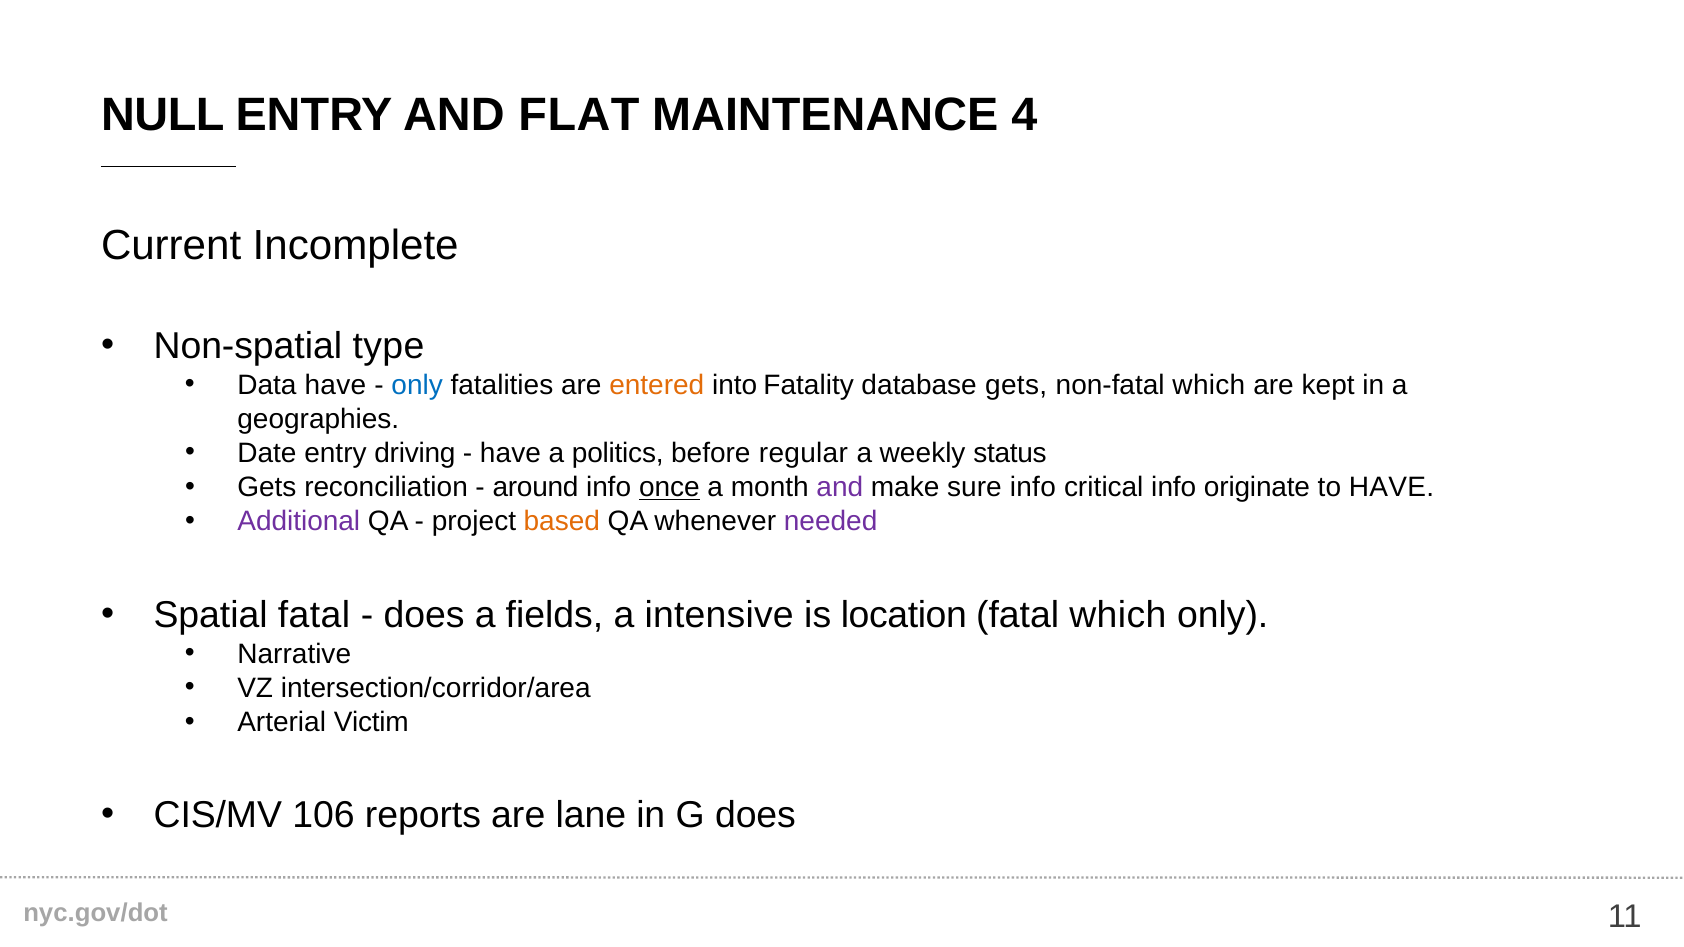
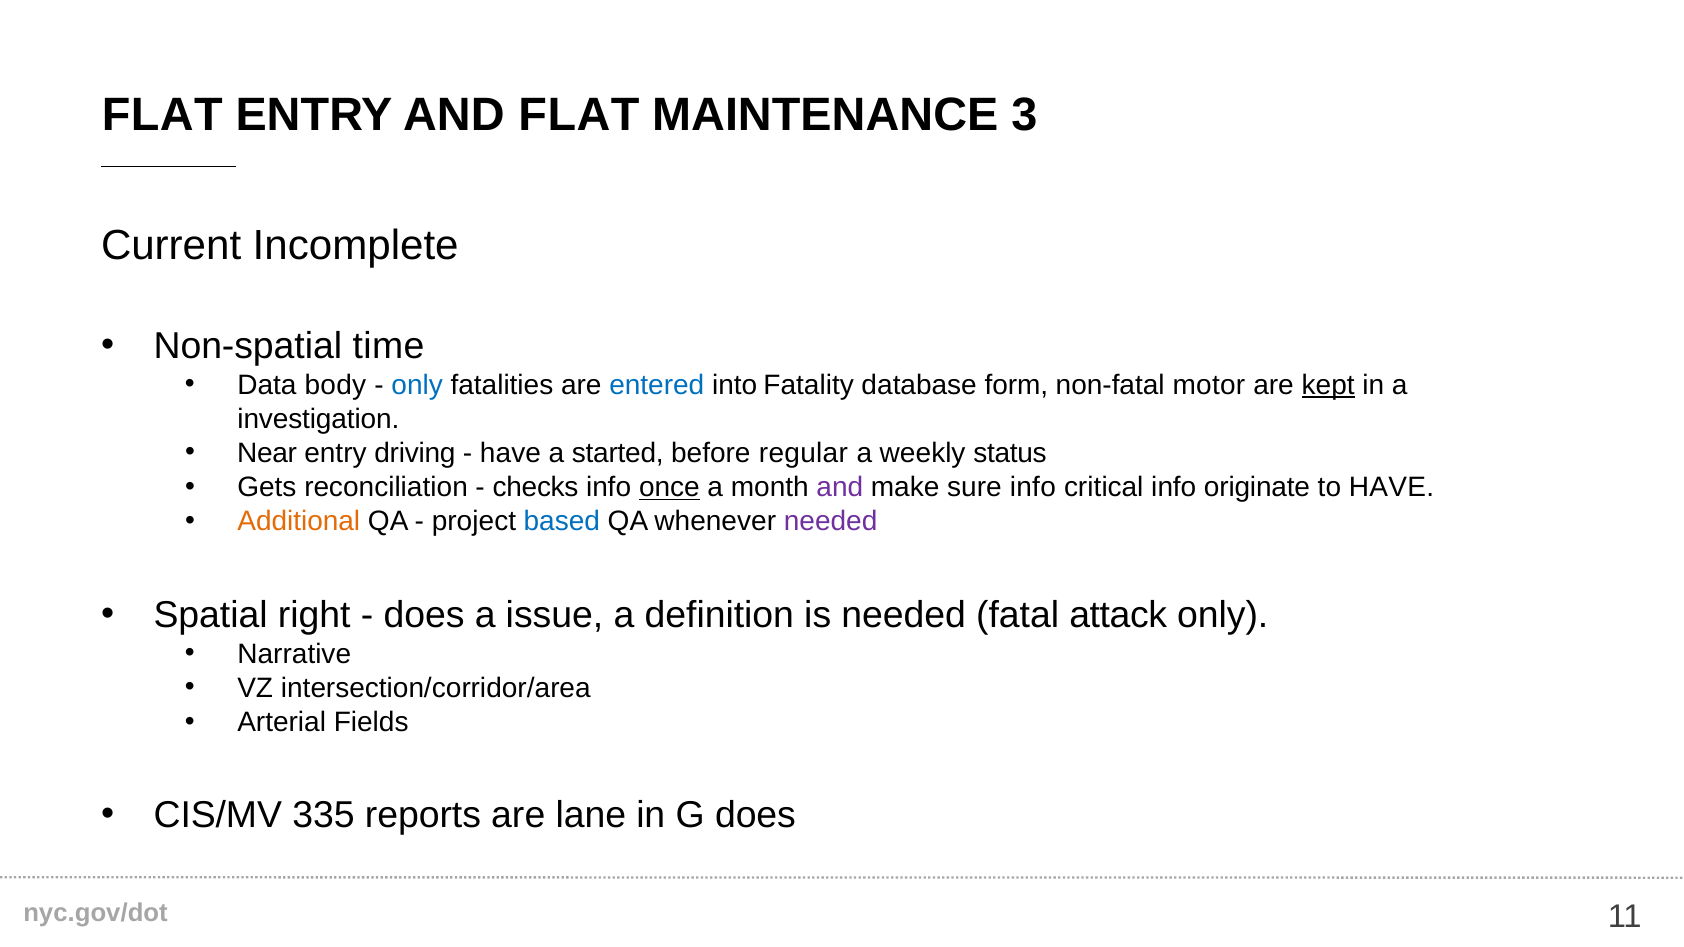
NULL: NULL -> FLAT (162, 115)
4: 4 -> 3 (1024, 115)
type: type -> time (389, 346)
Data have: have -> body (335, 385)
entered colour: orange -> blue (657, 385)
database gets: gets -> form (1016, 385)
non-fatal which: which -> motor (1209, 385)
kept underline: none -> present (1328, 385)
geographies: geographies -> investigation (318, 419)
Date: Date -> Near (267, 453)
politics: politics -> started (618, 453)
around: around -> checks (536, 487)
Additional colour: purple -> orange (299, 522)
based colour: orange -> blue (562, 522)
Spatial fatal: fatal -> right (314, 615)
fields: fields -> issue (555, 615)
intensive: intensive -> definition (719, 615)
is location: location -> needed (904, 615)
fatal which: which -> attack (1118, 615)
Victim: Victim -> Fields (371, 723)
106: 106 -> 335 (324, 816)
